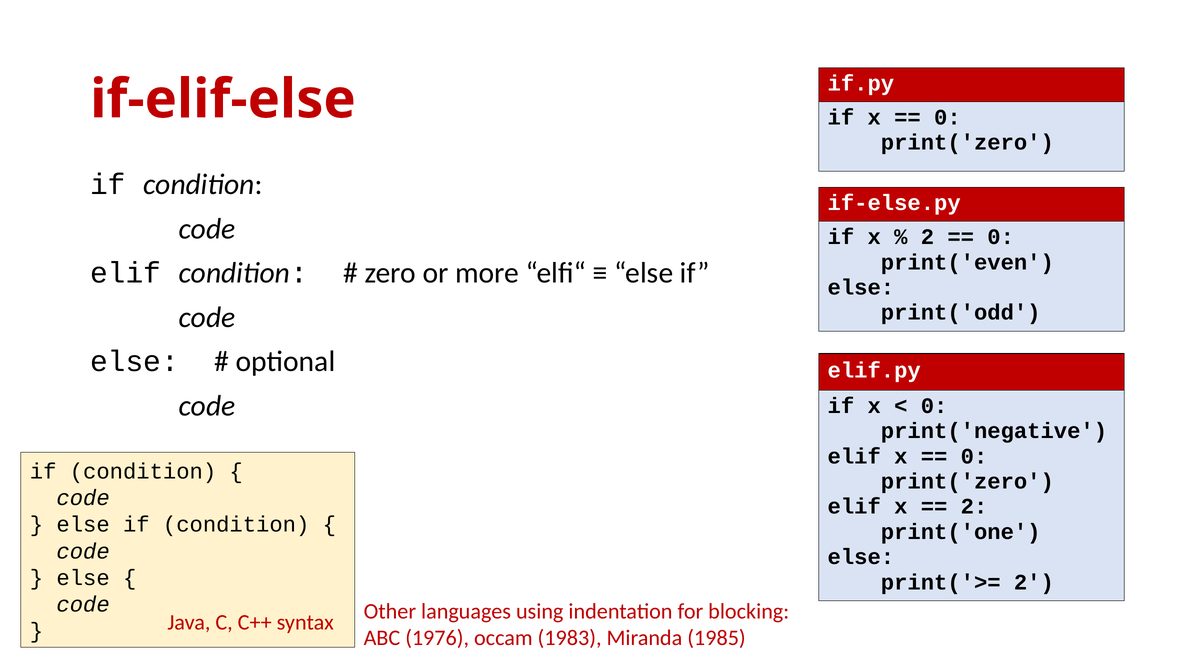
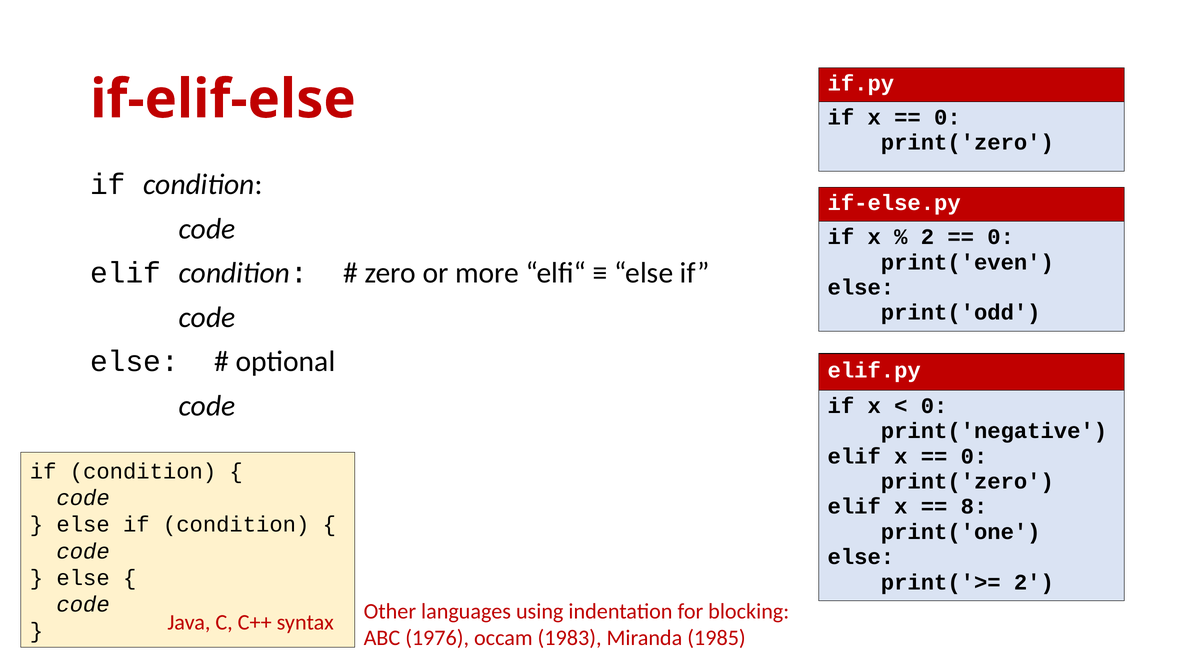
2: 2 -> 8 (974, 506)
